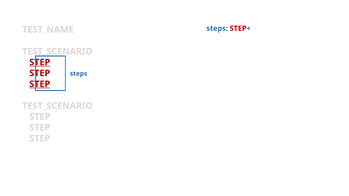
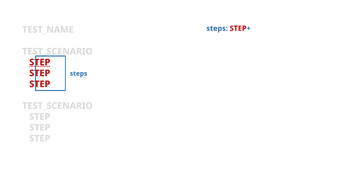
STEP underline: present -> none (40, 84)
